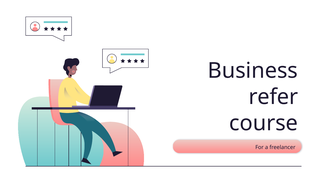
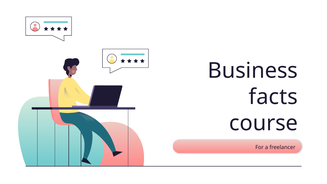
refer: refer -> facts (273, 97)
